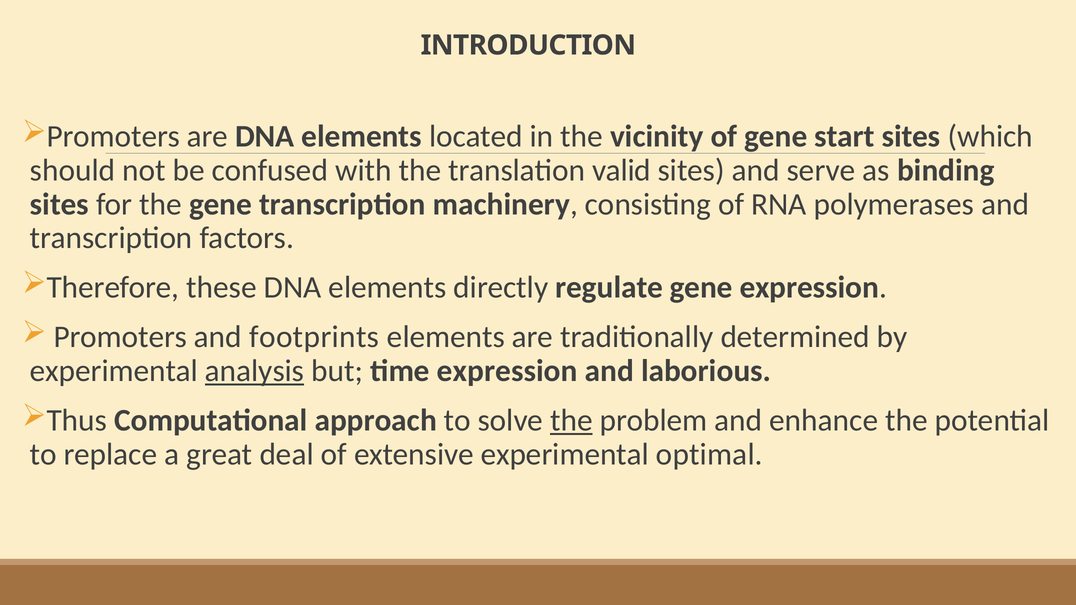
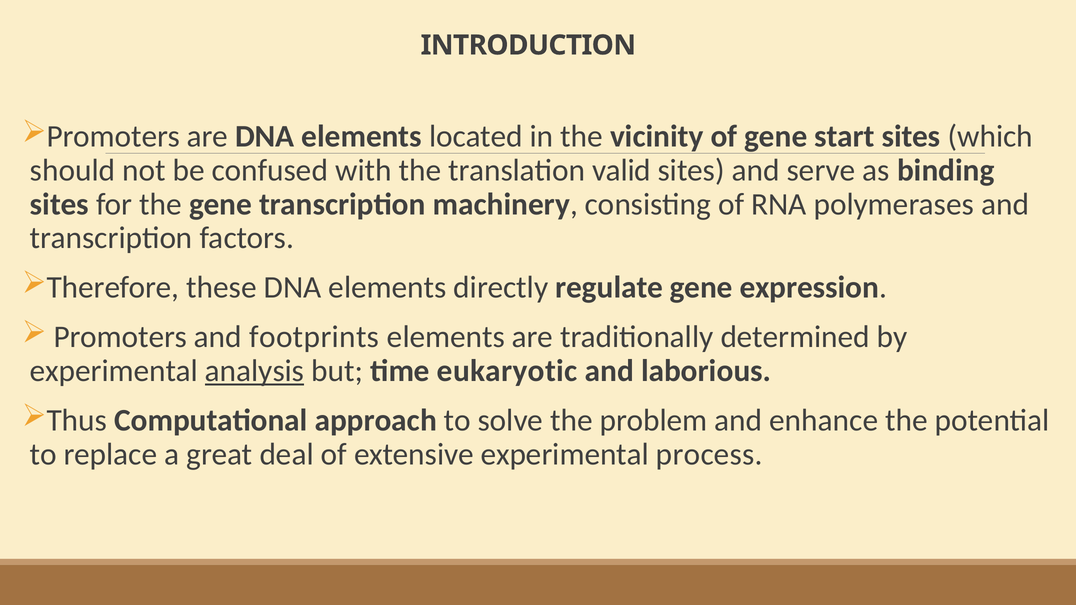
time expression: expression -> eukaryotic (507, 371)
the underline: present -> none (571, 421)
optimal: optimal -> process (709, 454)
